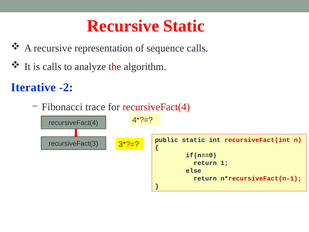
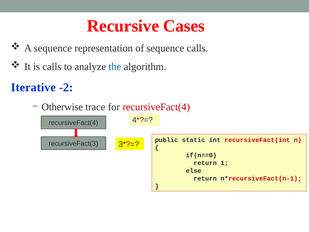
Recursive Static: Static -> Cases (184, 26)
A recursive: recursive -> sequence (53, 48)
the colour: red -> blue (115, 67)
Fibonacci: Fibonacci -> Otherwise (62, 107)
